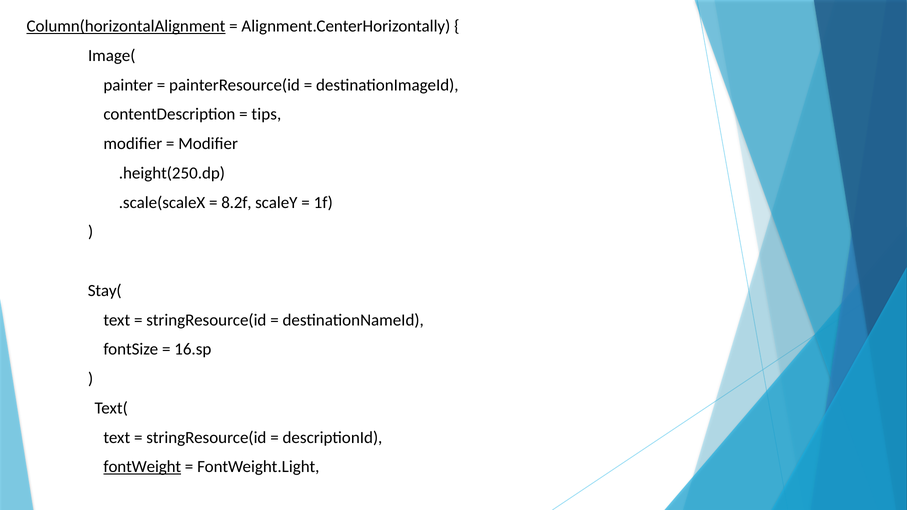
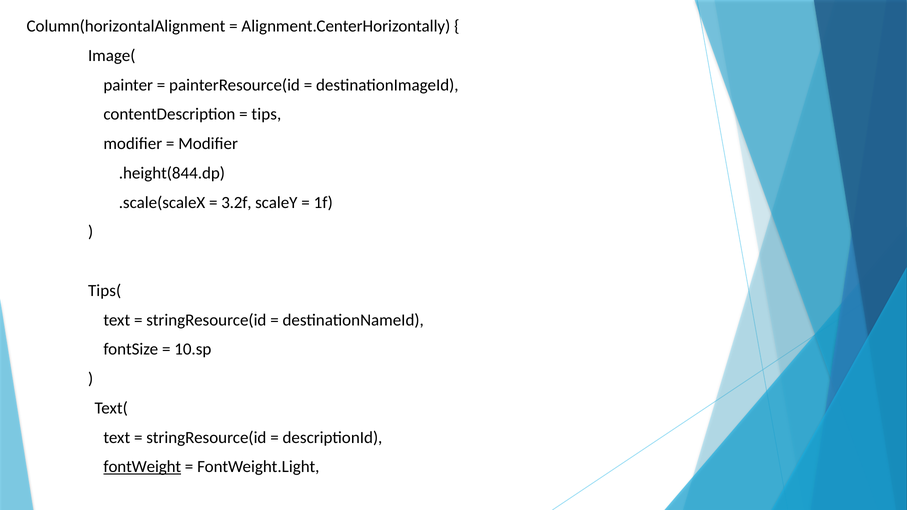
Column(horizontalAlignment underline: present -> none (126, 26)
.height(250.dp: .height(250.dp -> .height(844.dp (172, 173)
8.2f: 8.2f -> 3.2f (236, 203)
Stay(: Stay( -> Tips( (105, 291)
16.sp: 16.sp -> 10.sp (193, 349)
